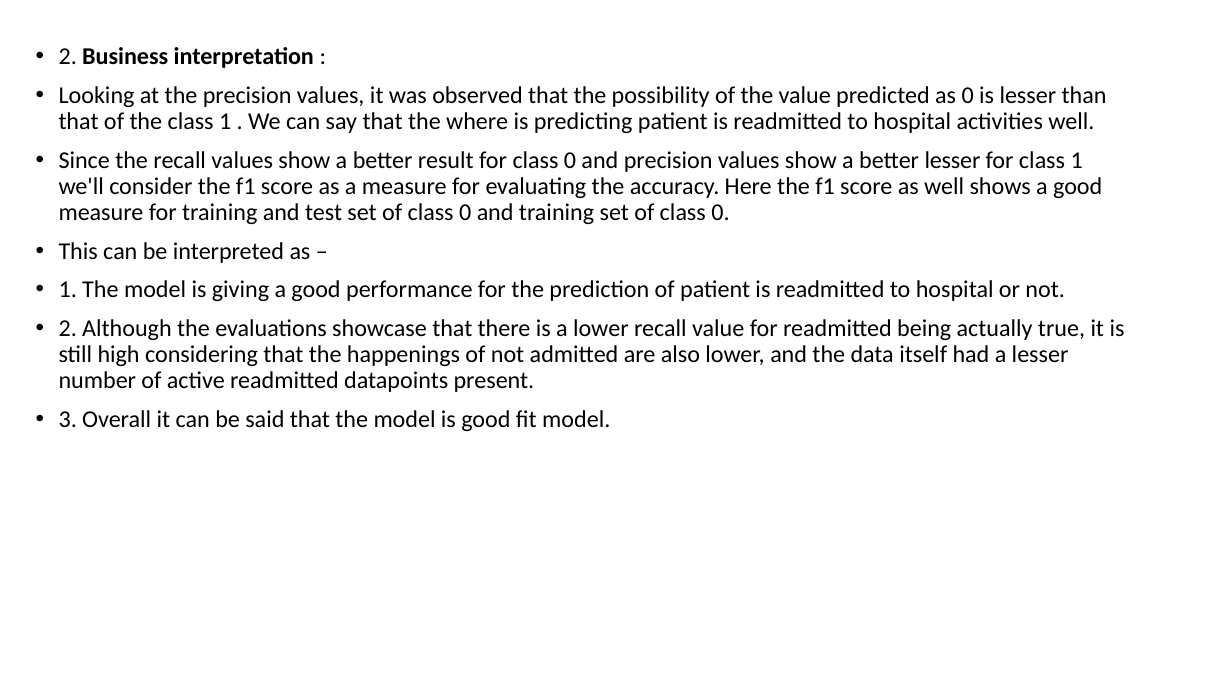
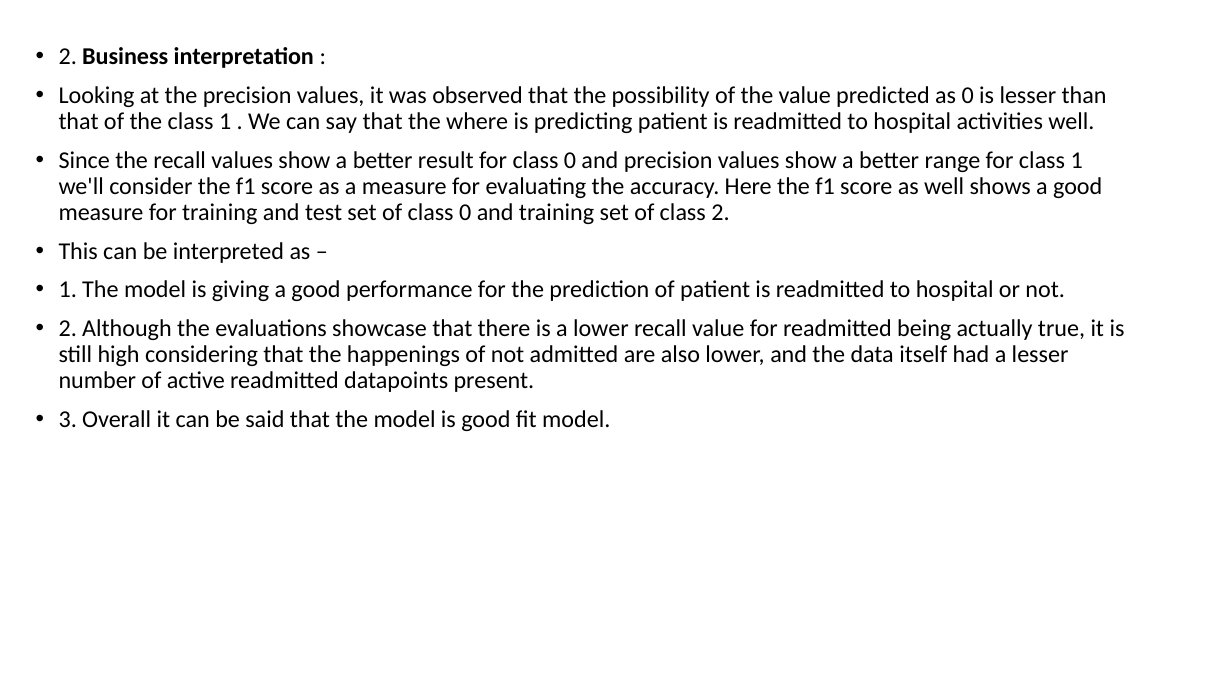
better lesser: lesser -> range (952, 160)
0: 0 -> 2 (720, 212)
